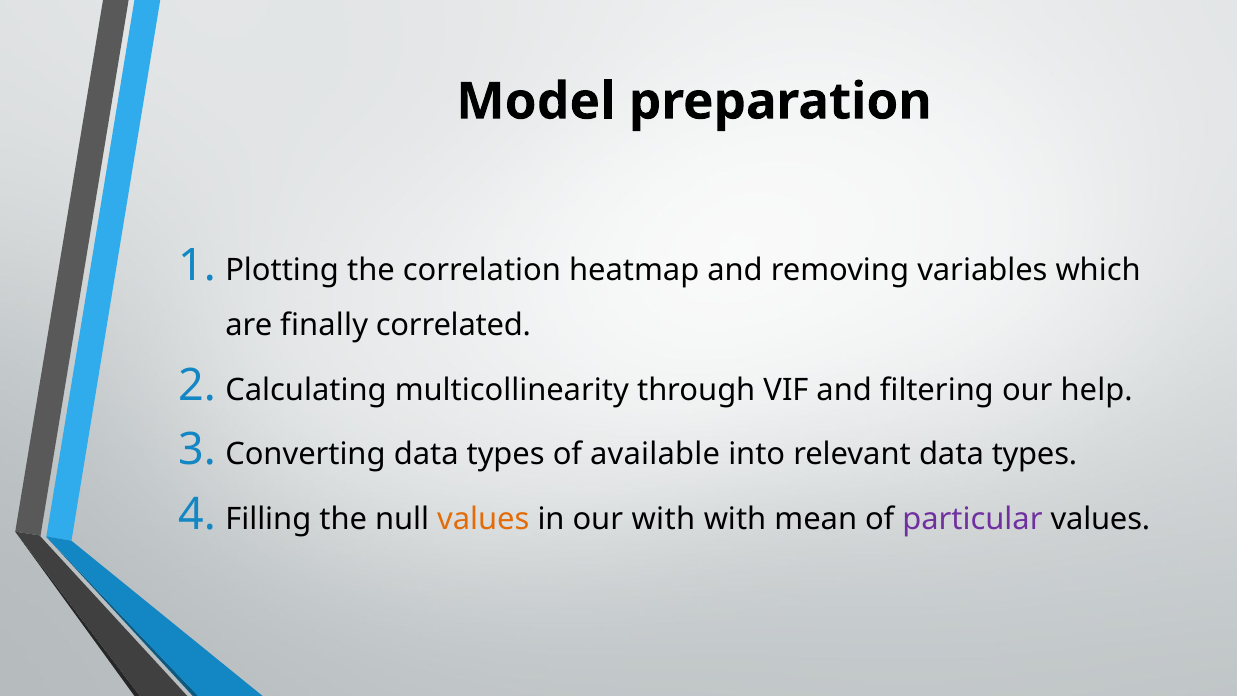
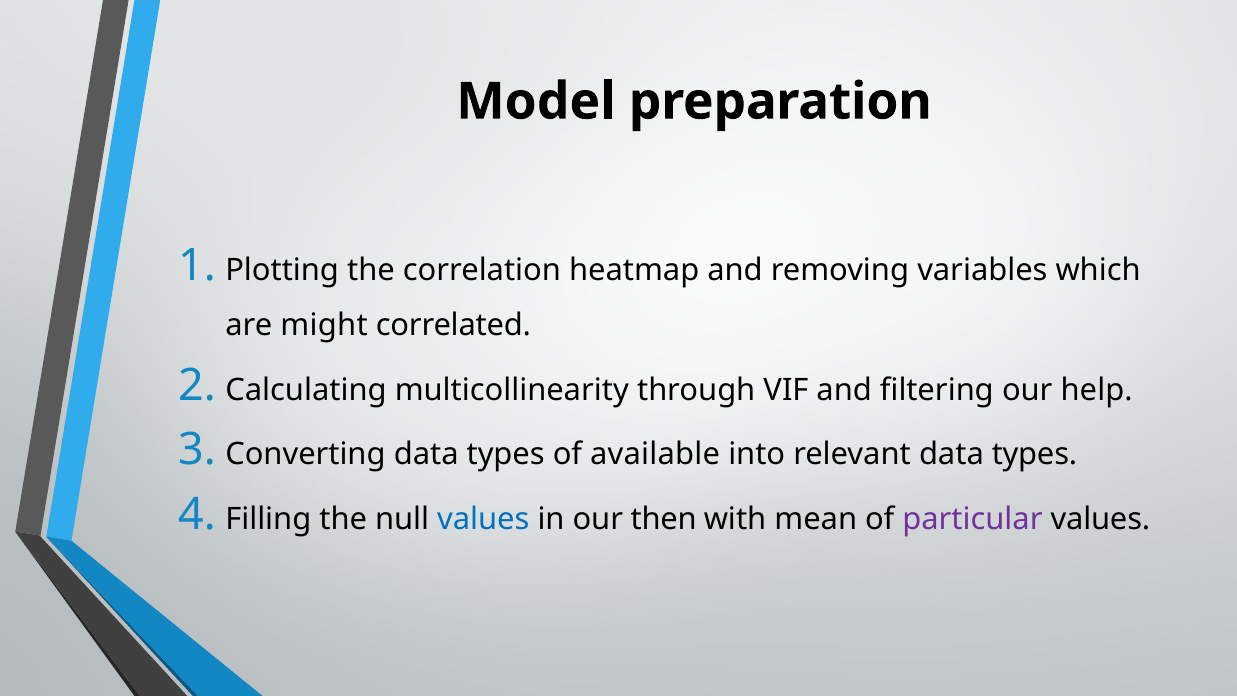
finally: finally -> might (324, 326)
values colour: orange -> blue (483, 519)
our with: with -> then (664, 519)
